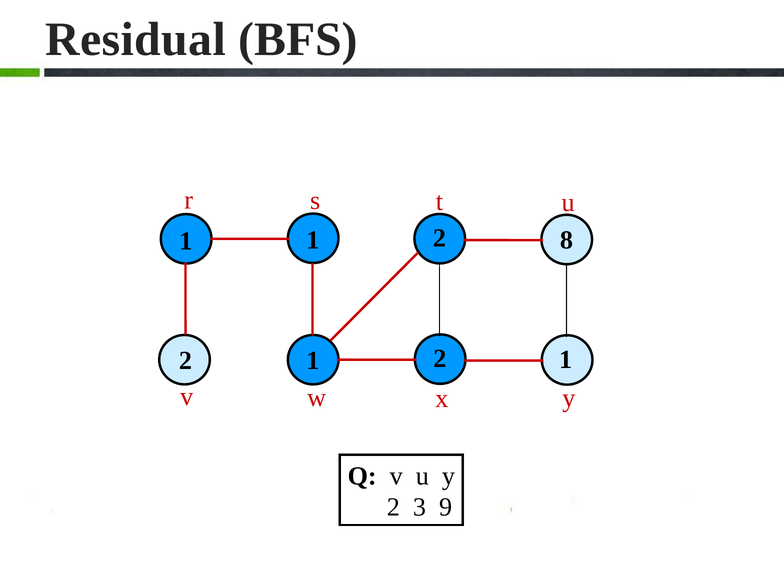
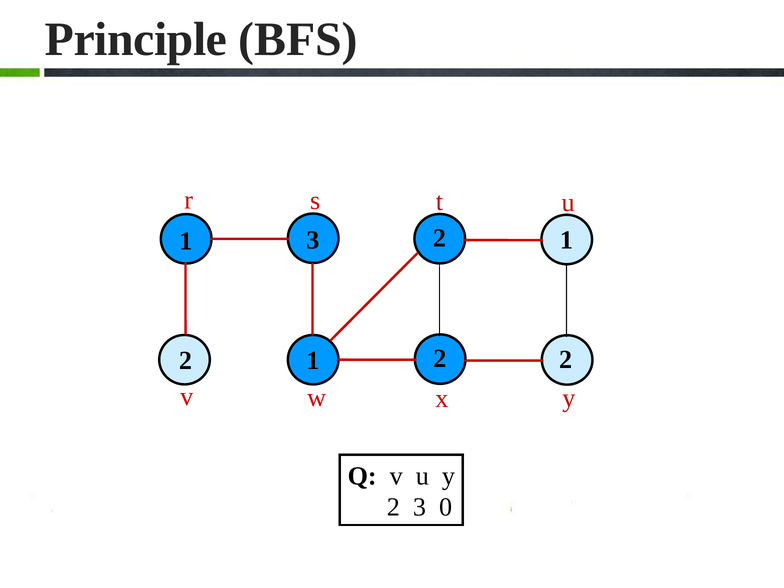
Residual: Residual -> Principle (136, 39)
2 8: 8 -> 1 (566, 240)
1: 1 -> 3 (313, 240)
1 2 1: 1 -> 2 (566, 360)
9: 9 -> 0 (446, 507)
